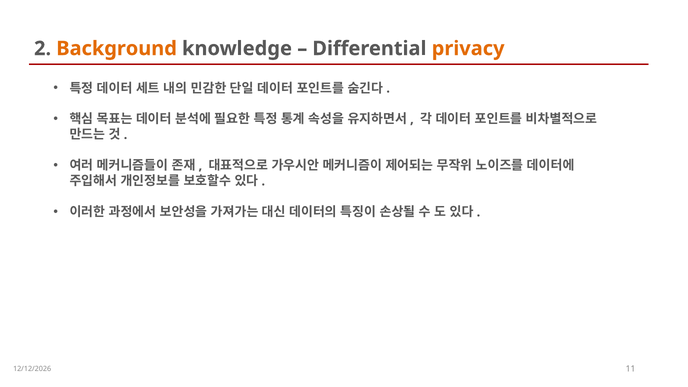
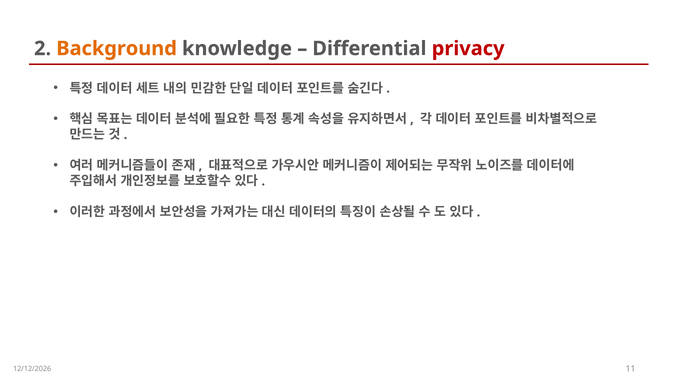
privacy colour: orange -> red (468, 49)
